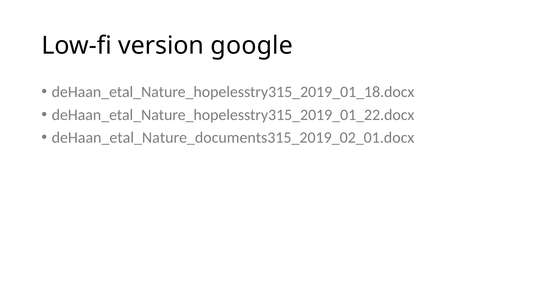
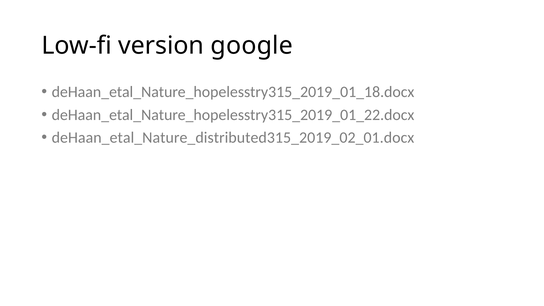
deHaan_etal_Nature_documents315_2019_02_01.docx: deHaan_etal_Nature_documents315_2019_02_01.docx -> deHaan_etal_Nature_distributed315_2019_02_01.docx (233, 138)
